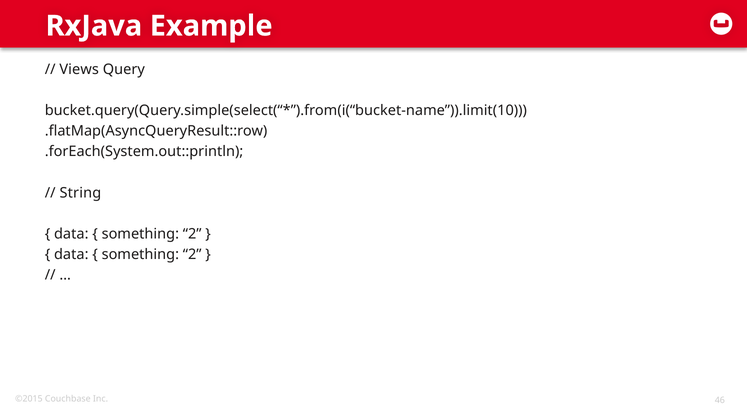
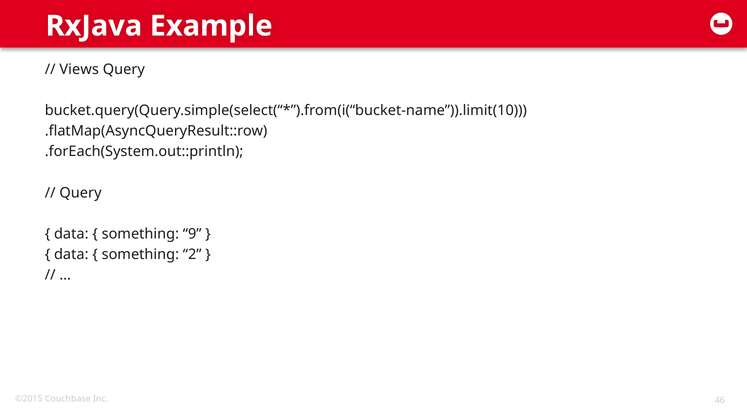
String: String -> Query (80, 193)
2: 2 -> 9 (192, 234)
